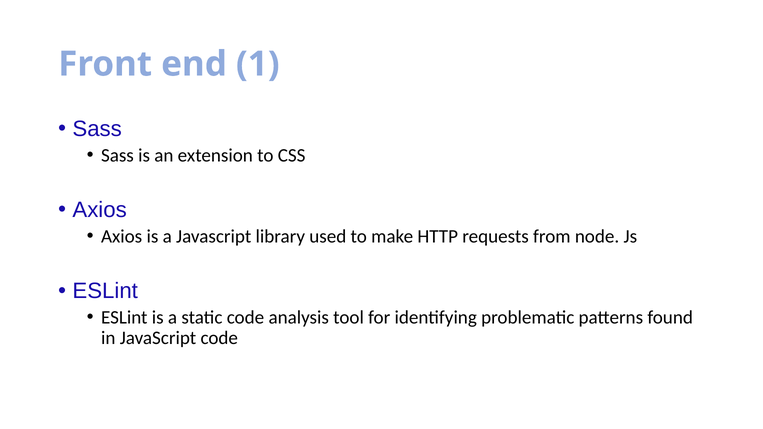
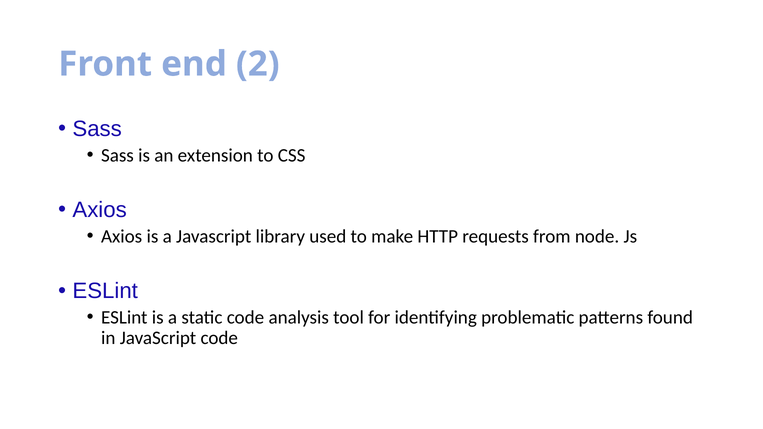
1: 1 -> 2 (258, 64)
